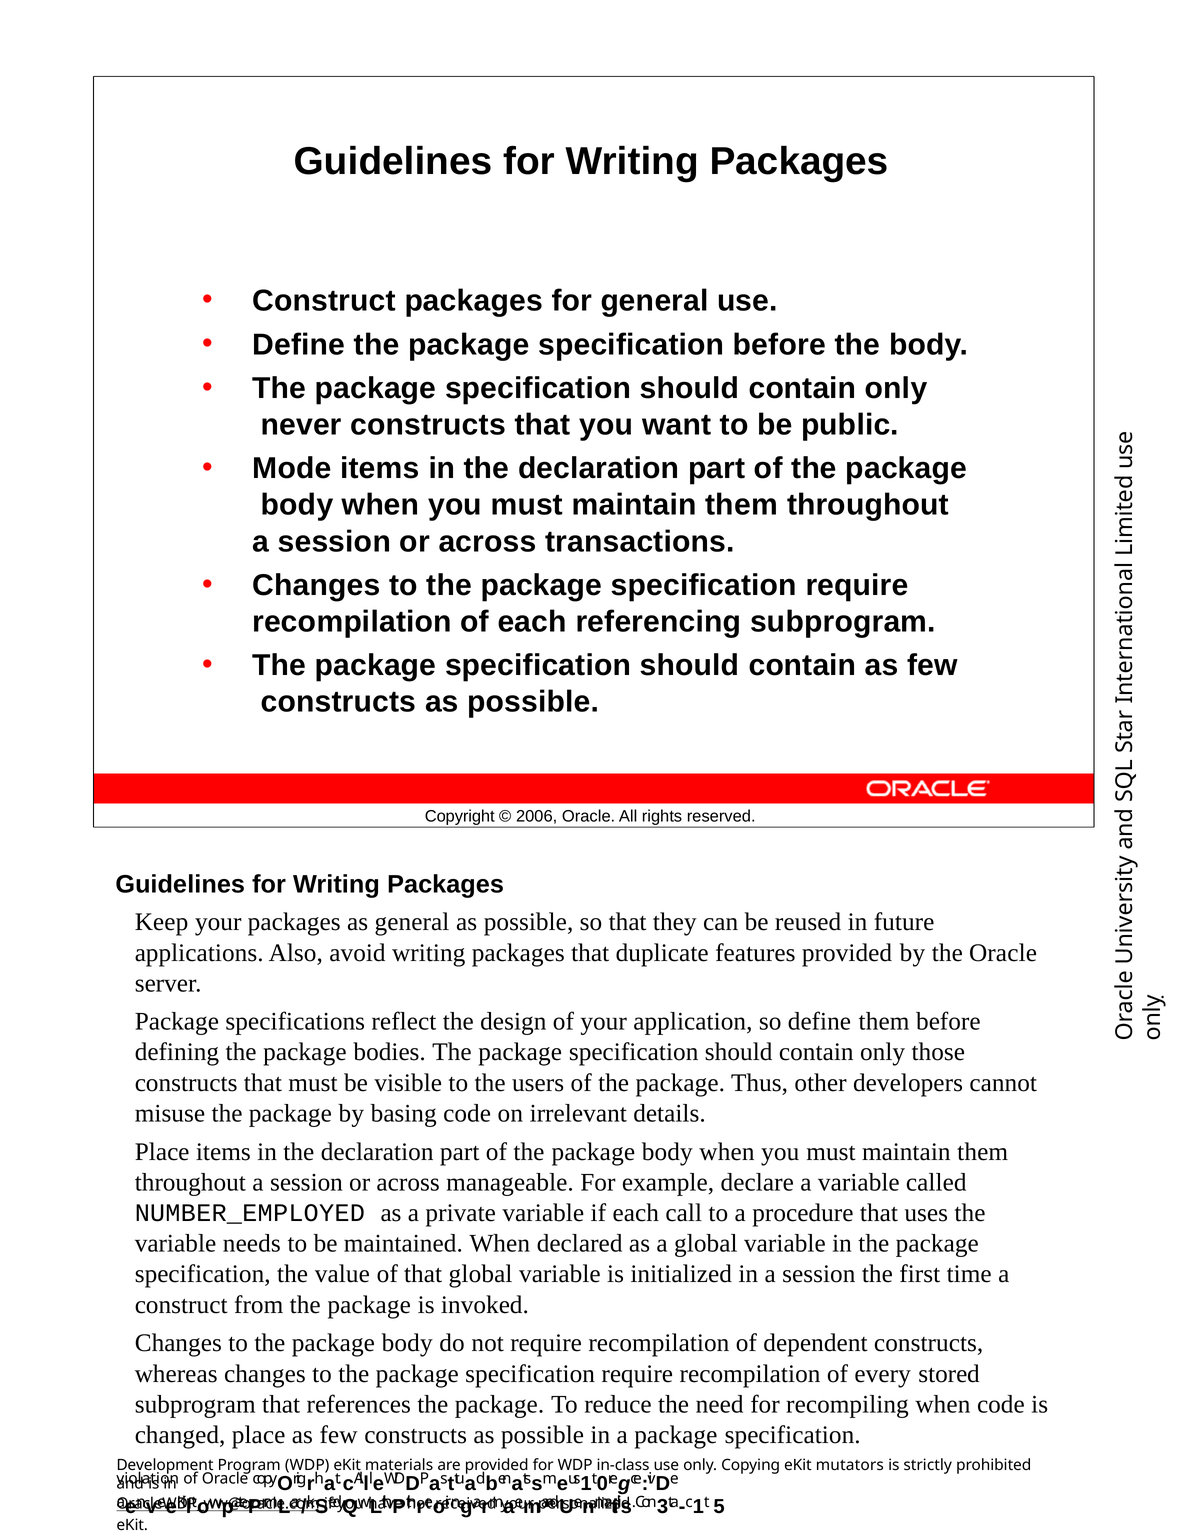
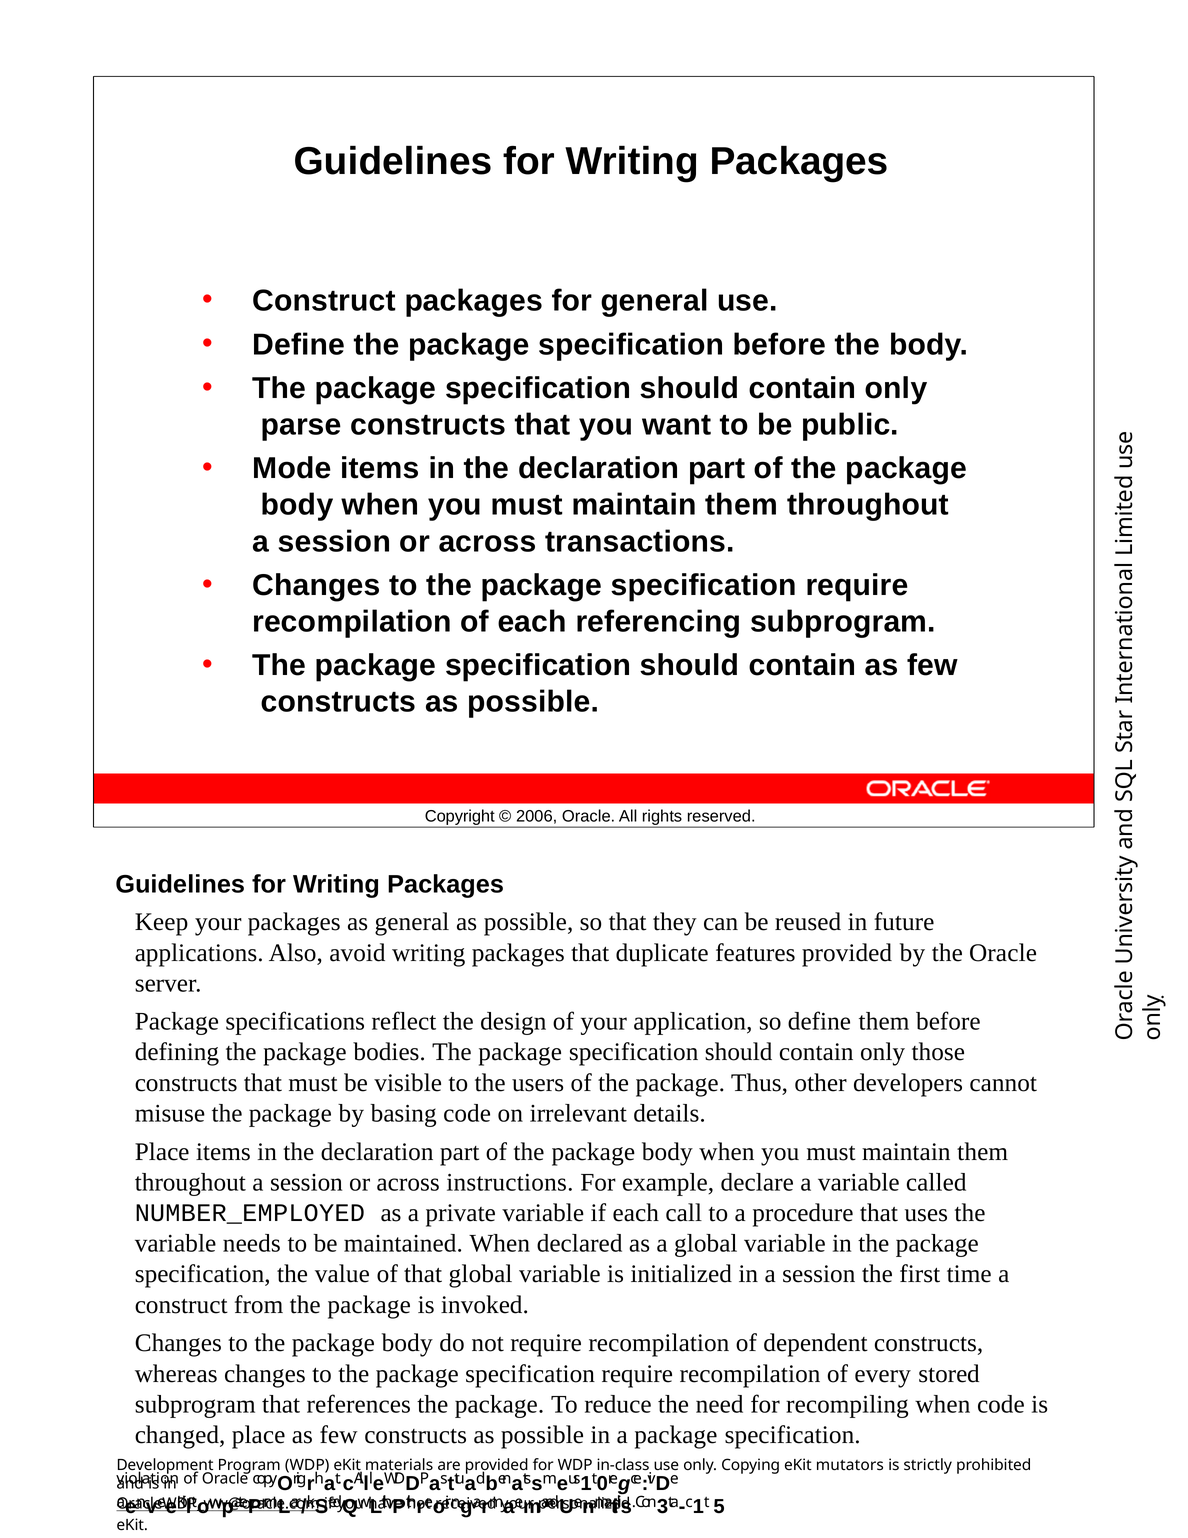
never: never -> parse (301, 425)
manageable: manageable -> instructions (510, 1182)
